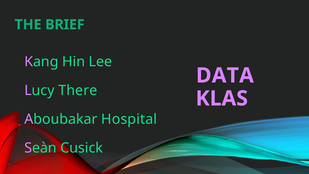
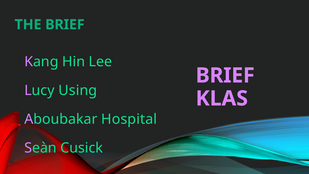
DATA: DATA -> BRIEF (225, 75)
There: There -> Using (78, 90)
